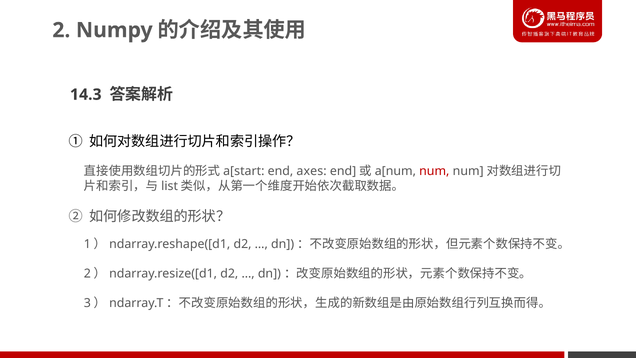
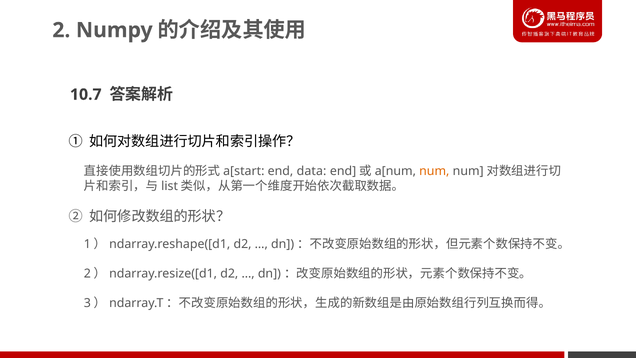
14.3: 14.3 -> 10.7 (86, 94)
axes: axes -> data (312, 171)
num colour: red -> orange (434, 171)
